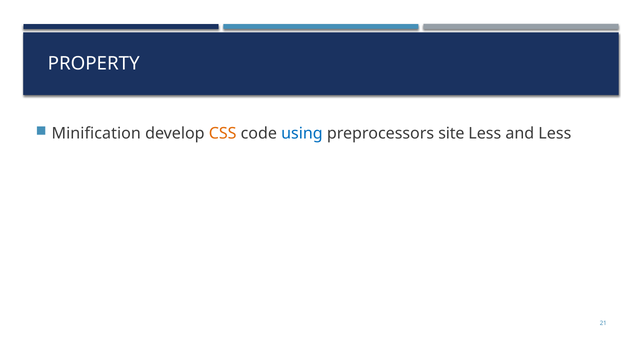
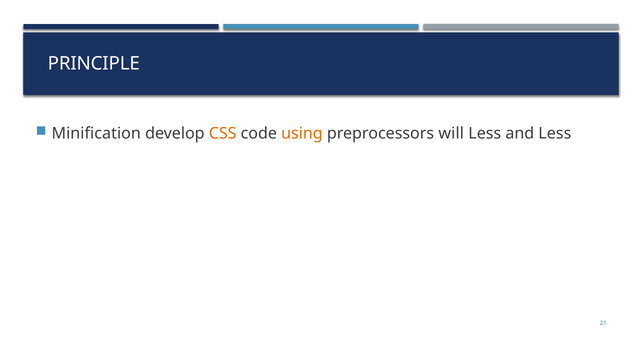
PROPERTY: PROPERTY -> PRINCIPLE (94, 64)
using colour: blue -> orange (302, 134)
site: site -> will (451, 134)
